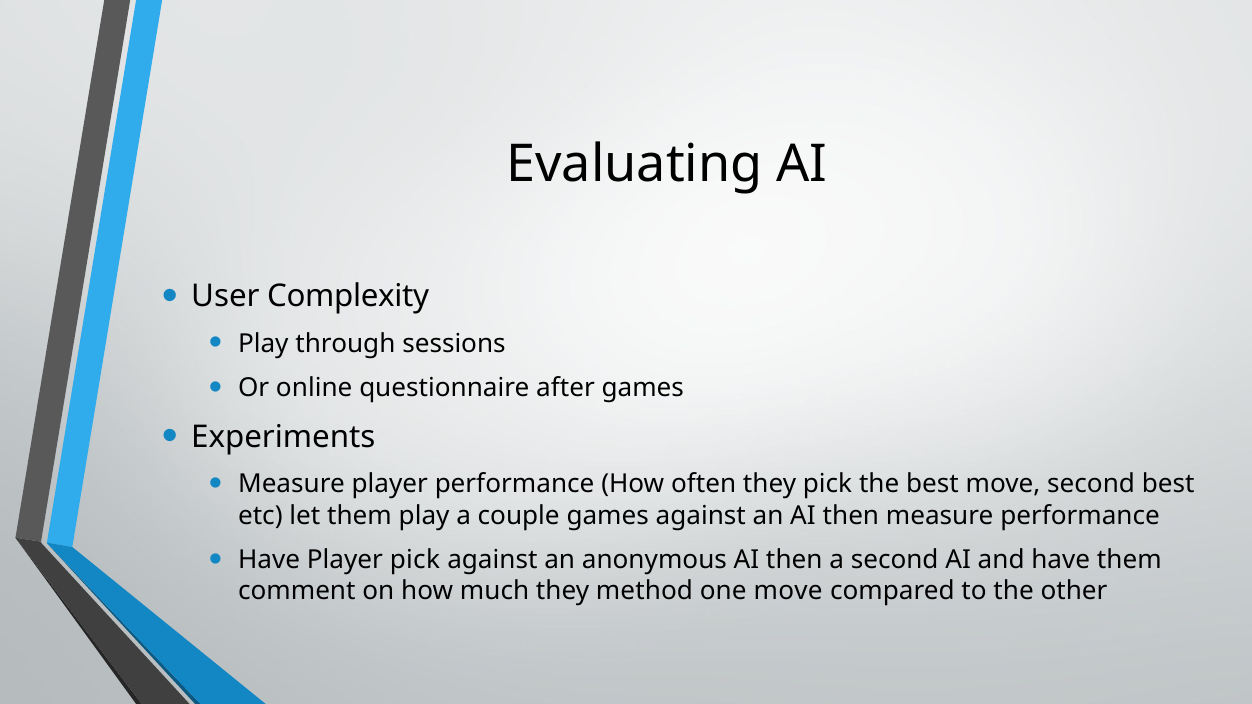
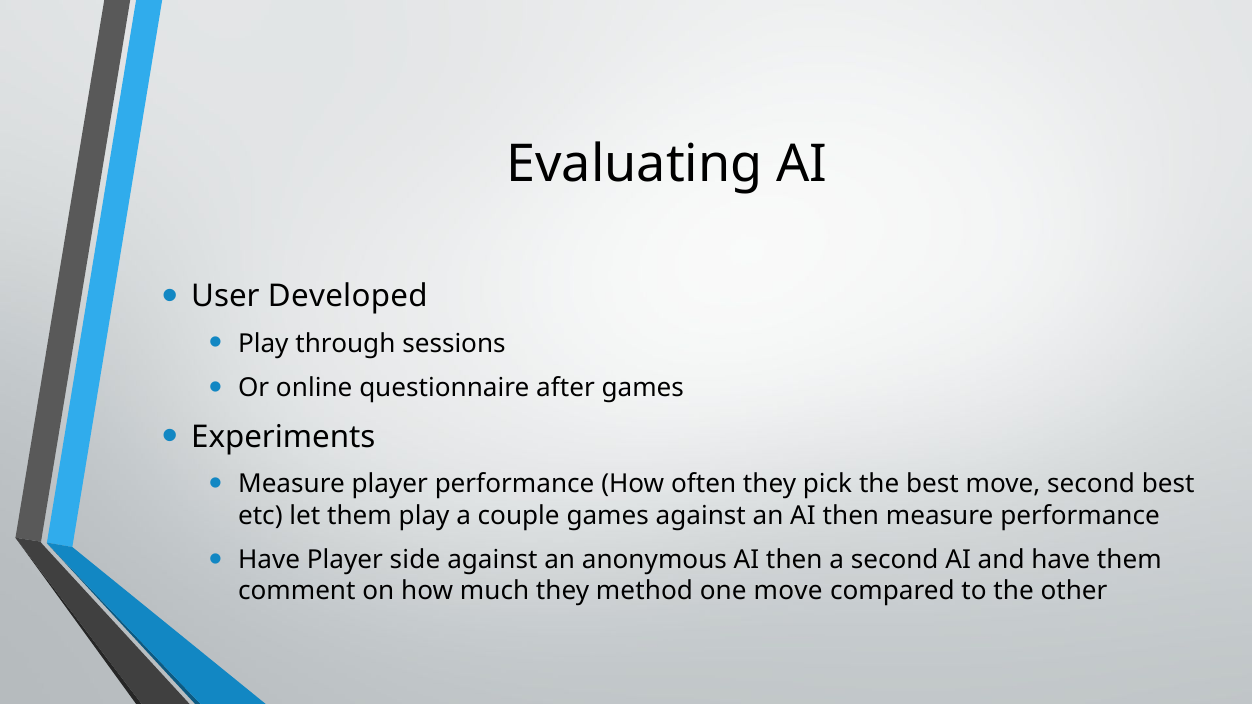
Complexity: Complexity -> Developed (348, 297)
Player pick: pick -> side (415, 560)
